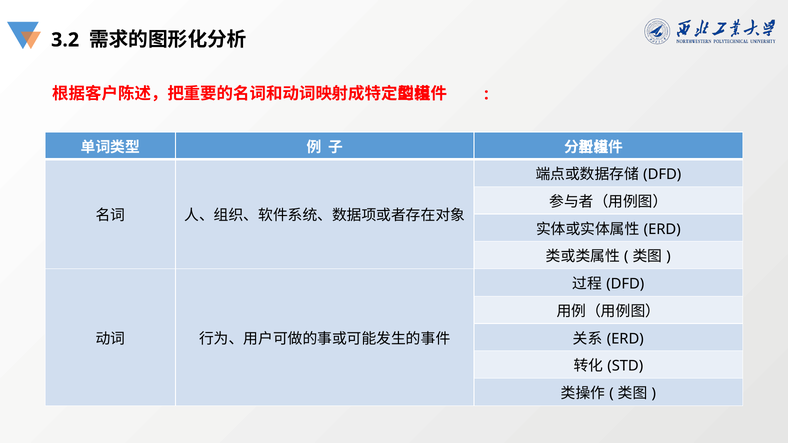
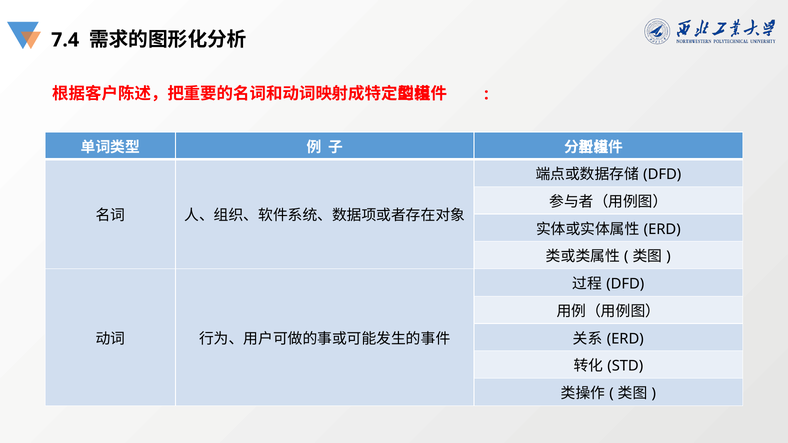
3.2: 3.2 -> 7.4 (65, 40)
